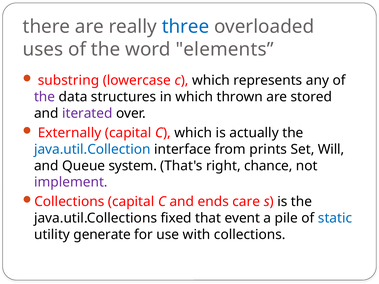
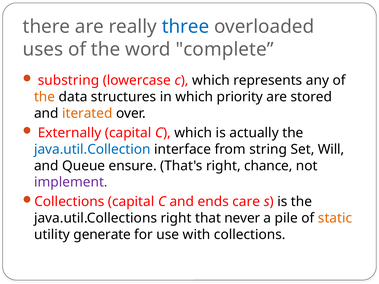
elements: elements -> complete (225, 49)
the colour: purple -> orange (45, 97)
thrown: thrown -> priority (240, 97)
iterated colour: purple -> orange (87, 113)
prints: prints -> string (268, 149)
system: system -> ensure (133, 166)
java.util.Collections fixed: fixed -> right (176, 218)
event: event -> never (242, 218)
static colour: blue -> orange (335, 218)
